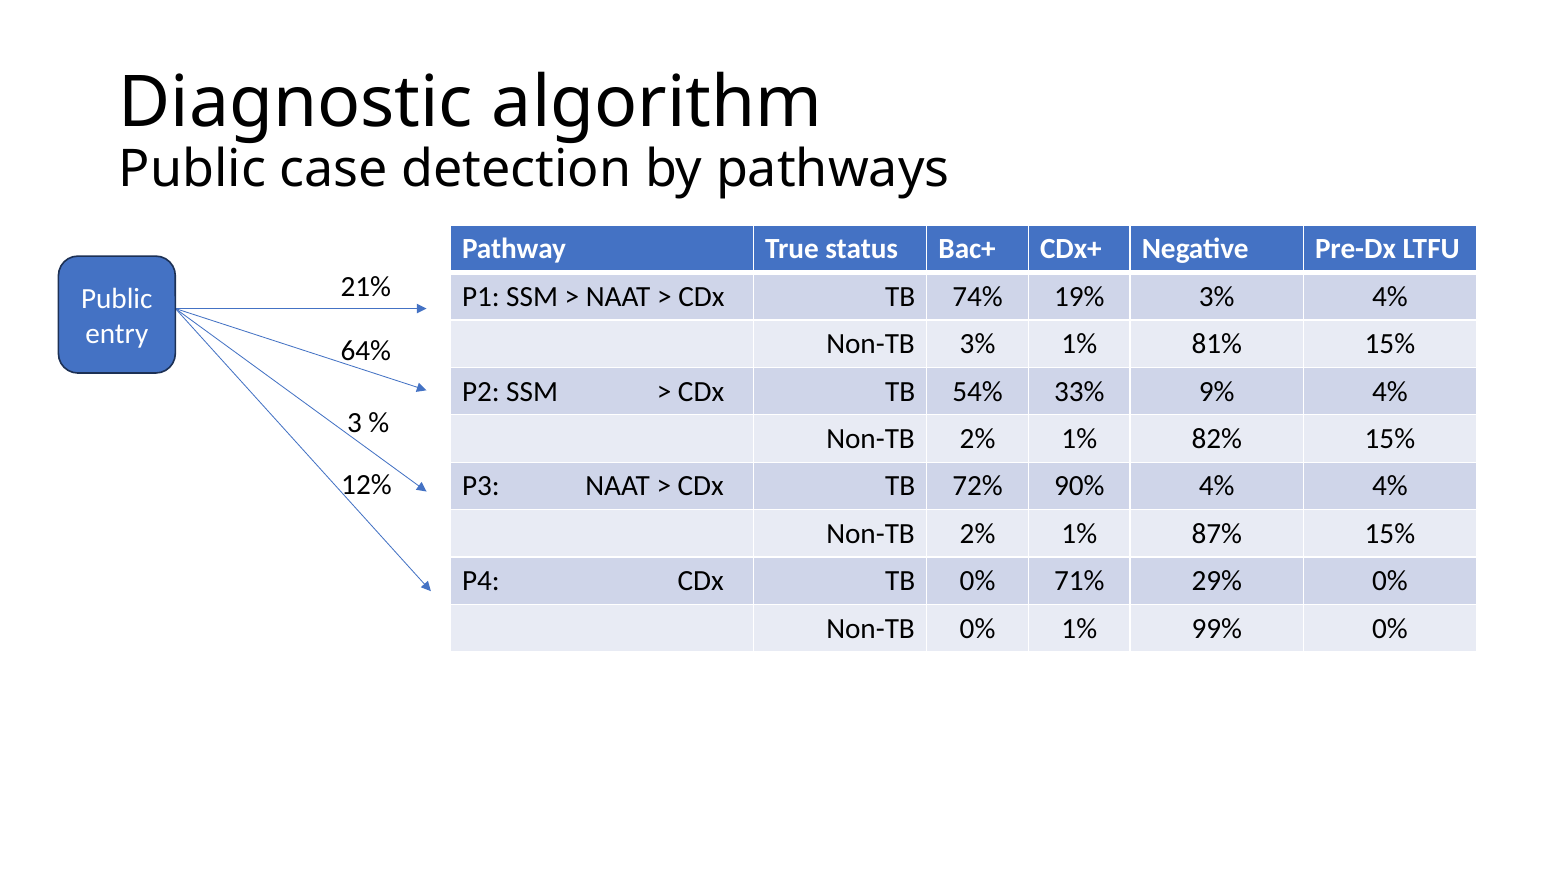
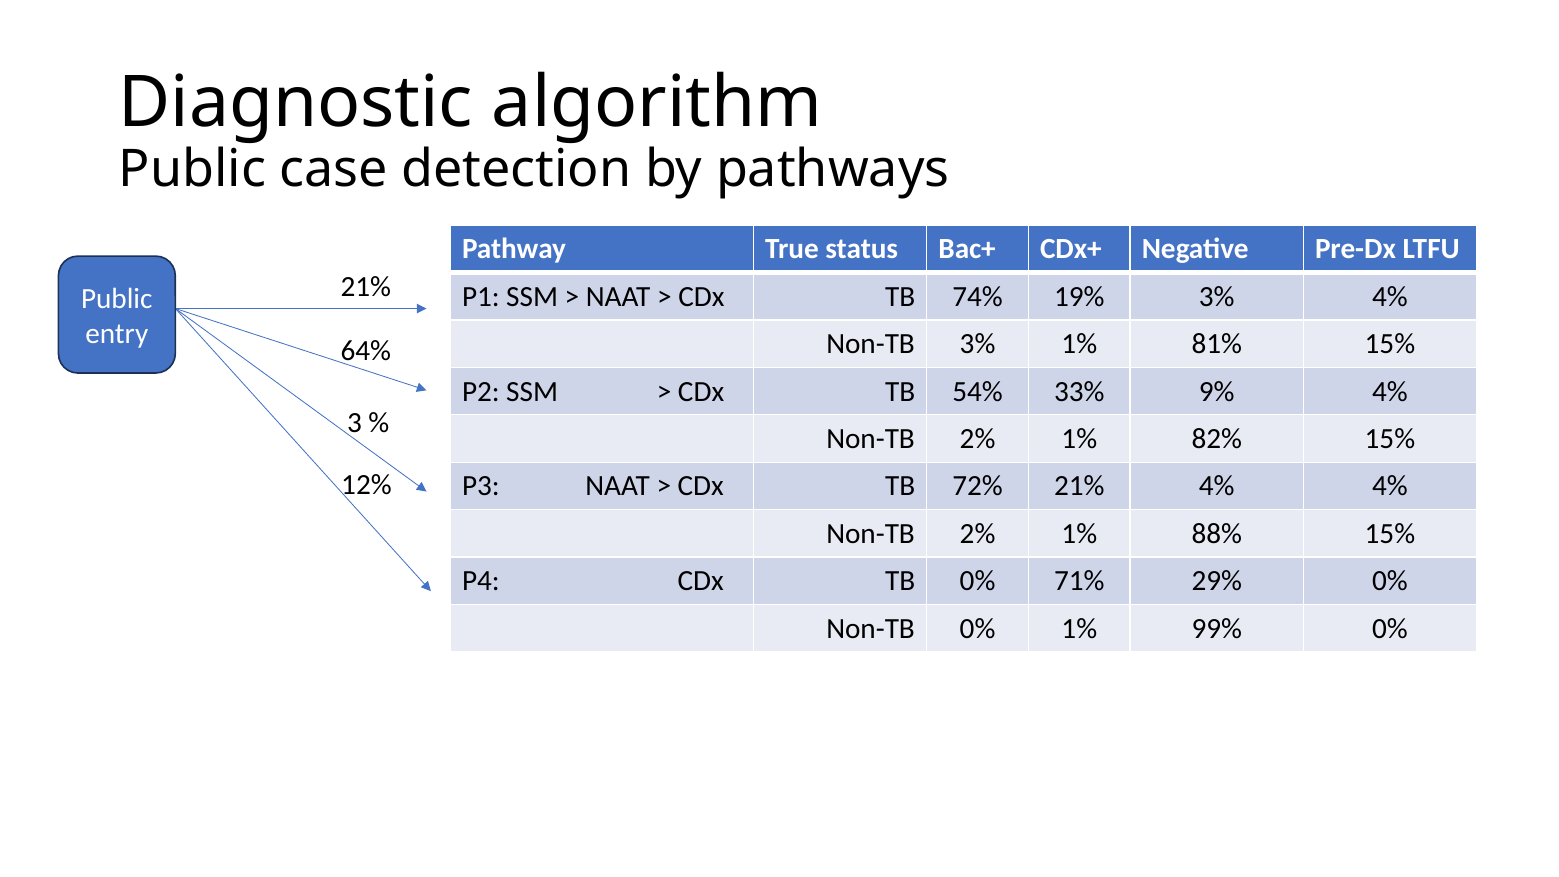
72% 90%: 90% -> 21% (1079, 486)
87%: 87% -> 88% (1217, 534)
